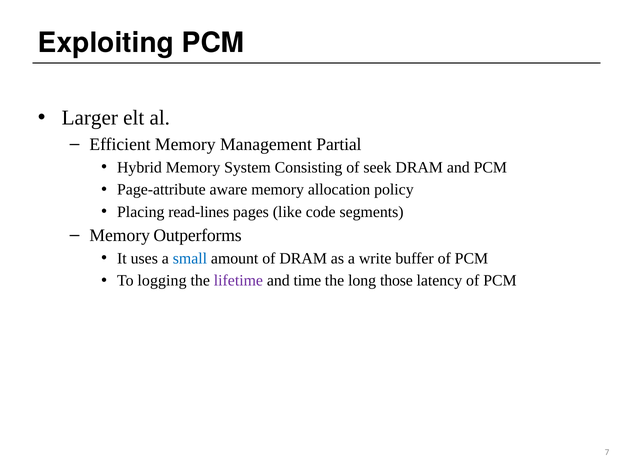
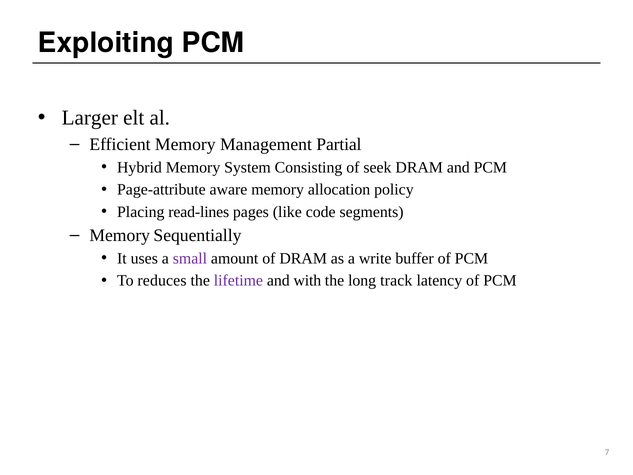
Outperforms: Outperforms -> Sequentially (197, 235)
small colour: blue -> purple (190, 258)
logging: logging -> reduces (162, 281)
time: time -> with (307, 281)
those: those -> track (396, 281)
